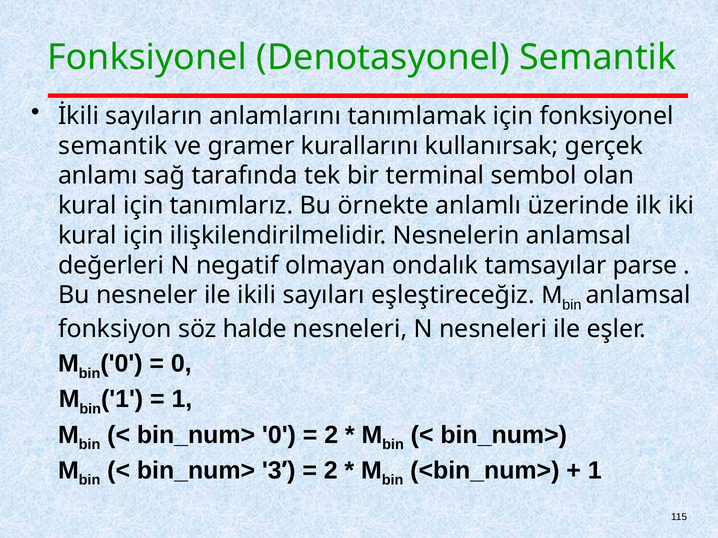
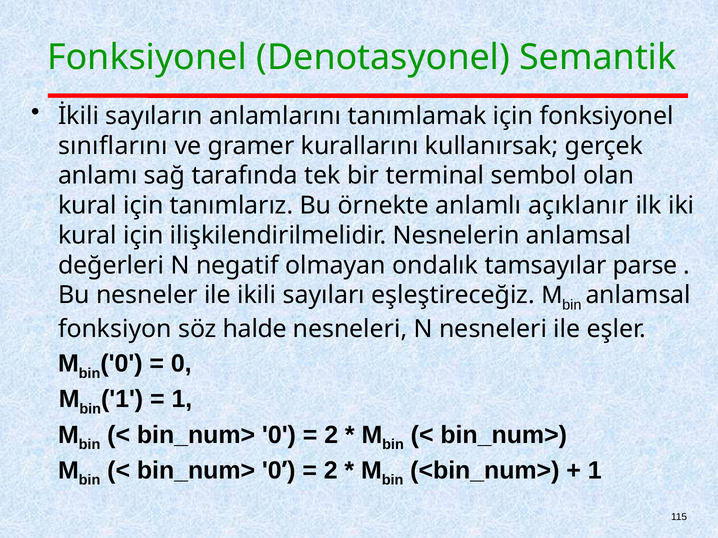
semantik: semantik -> sınıflarını (113, 146)
üzerinde: üzerinde -> açıklanır (578, 206)
3: 3 -> 0 (272, 471)
